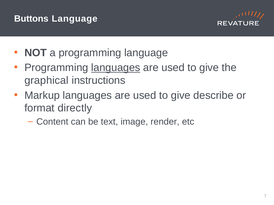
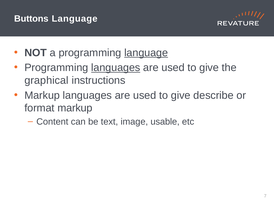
language underline: none -> present (146, 53)
format directly: directly -> markup (75, 108)
render: render -> usable (165, 122)
